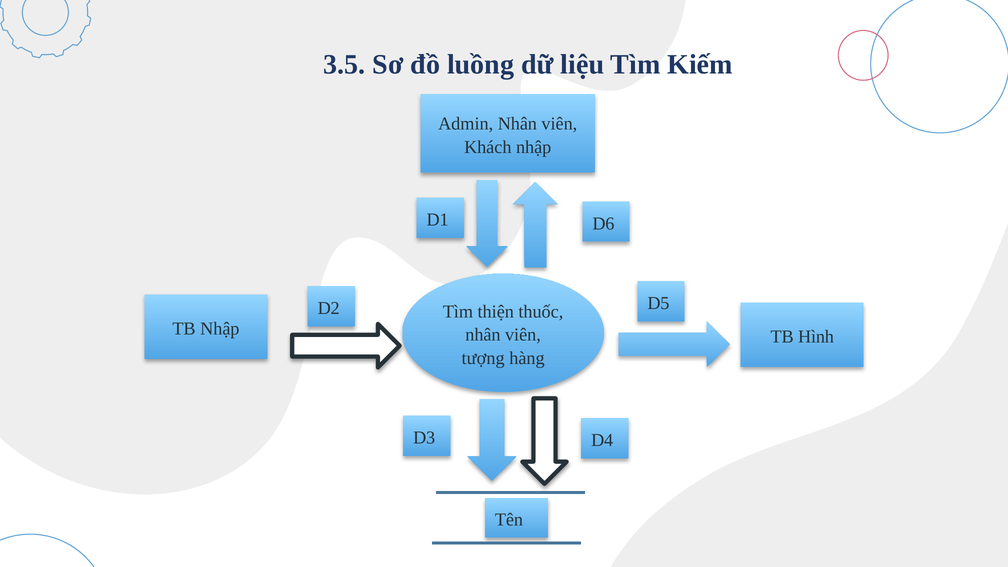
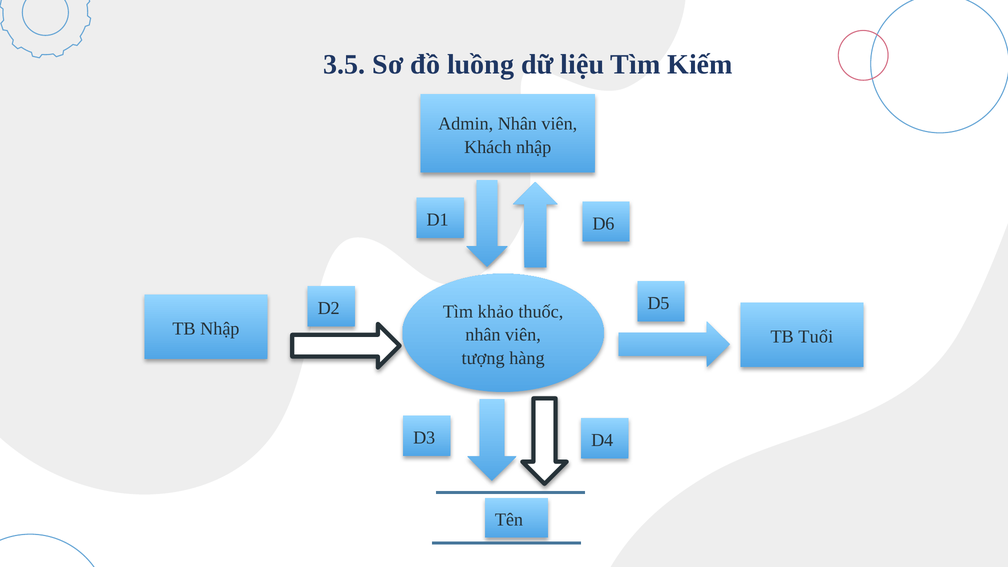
thiện: thiện -> khảo (496, 312)
Hình: Hình -> Tuổi (816, 337)
